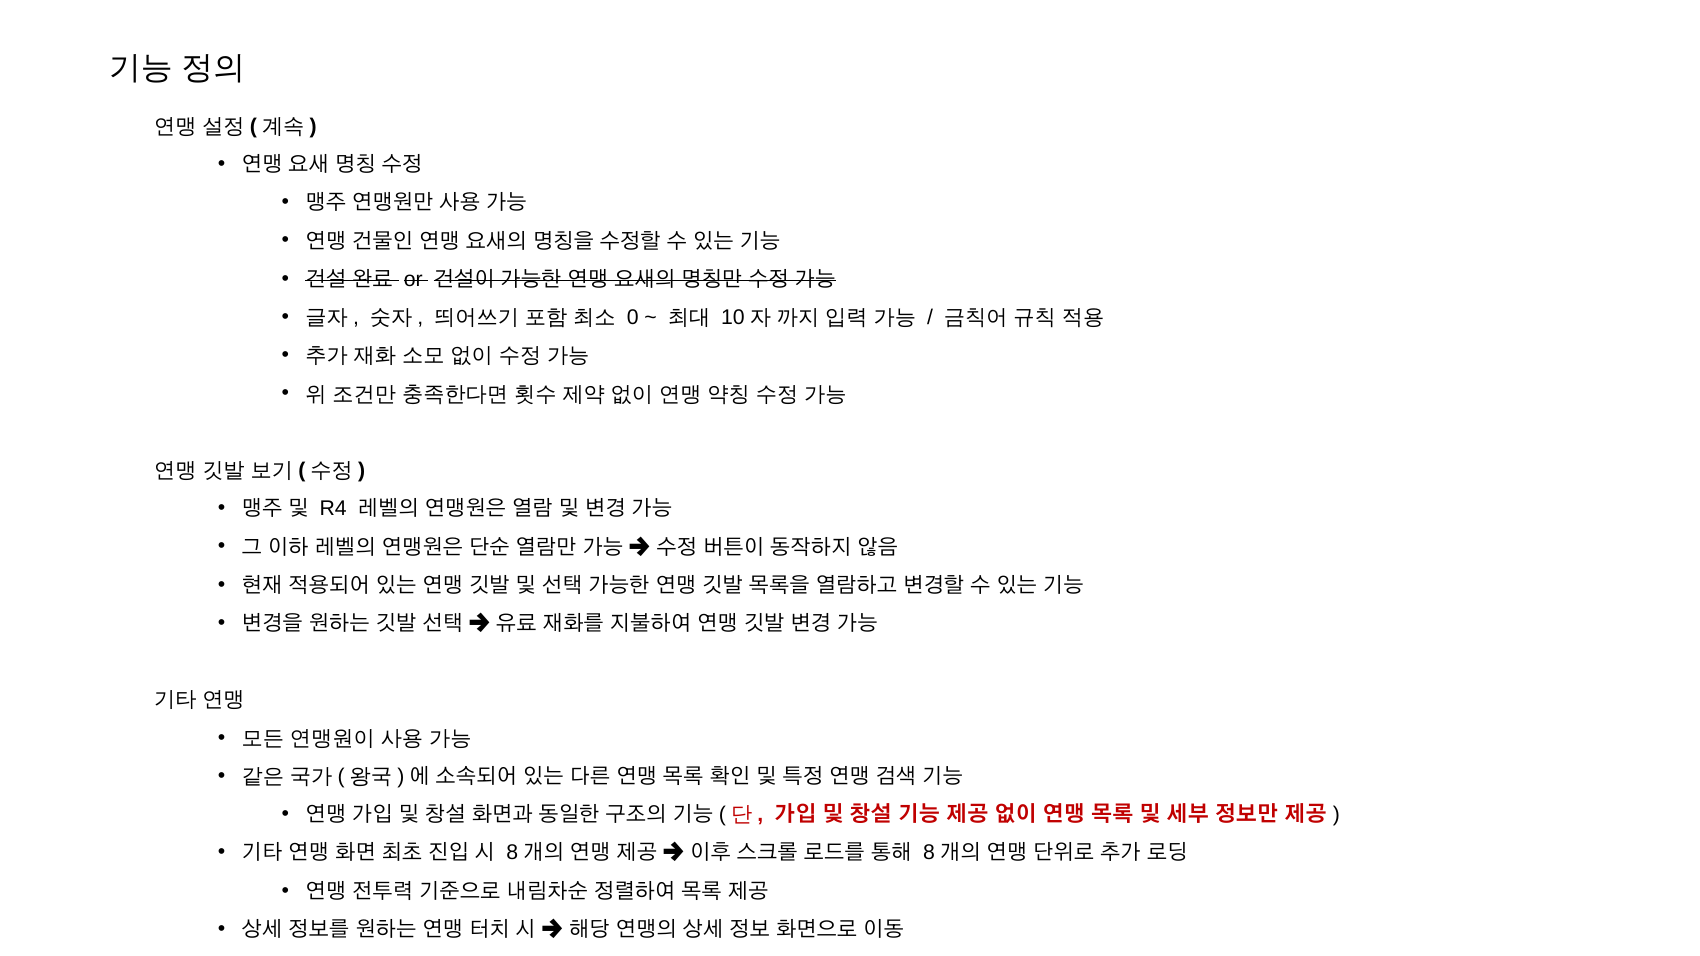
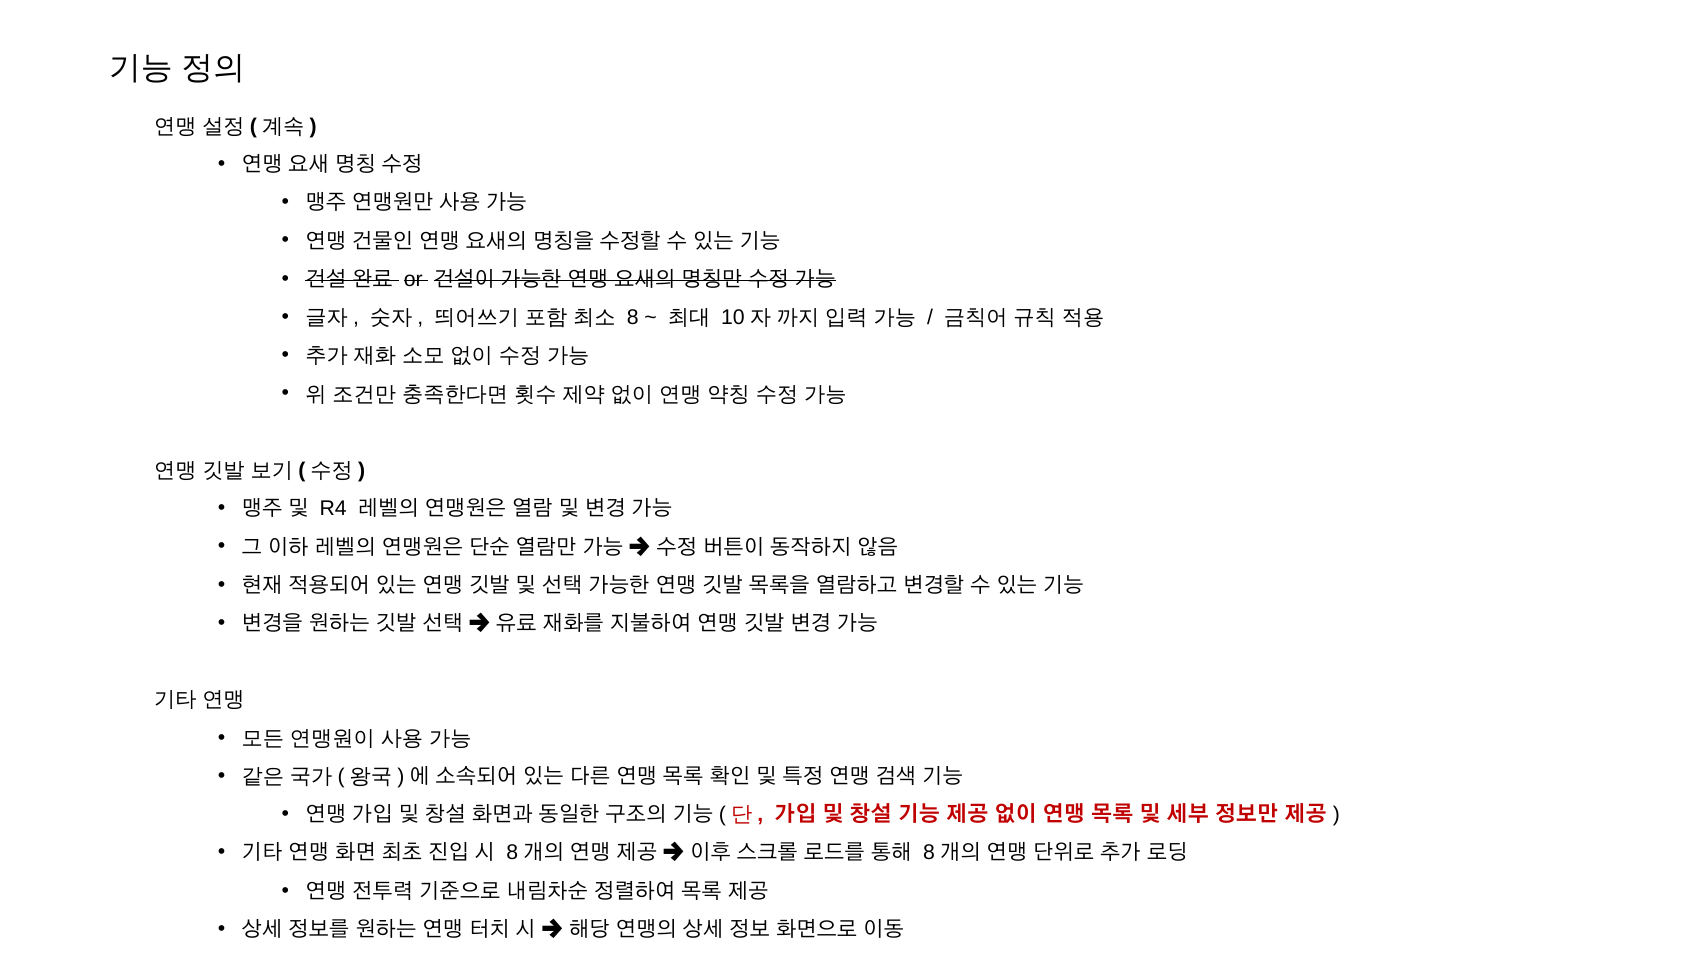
0: 0 -> 8 (633, 318)
